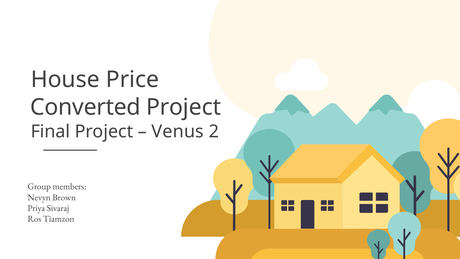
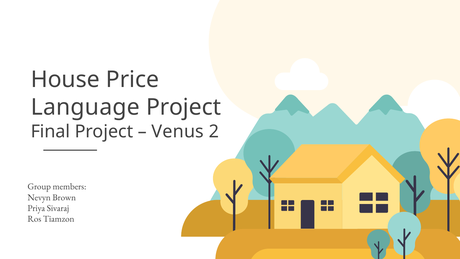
Converted: Converted -> Language (85, 107)
